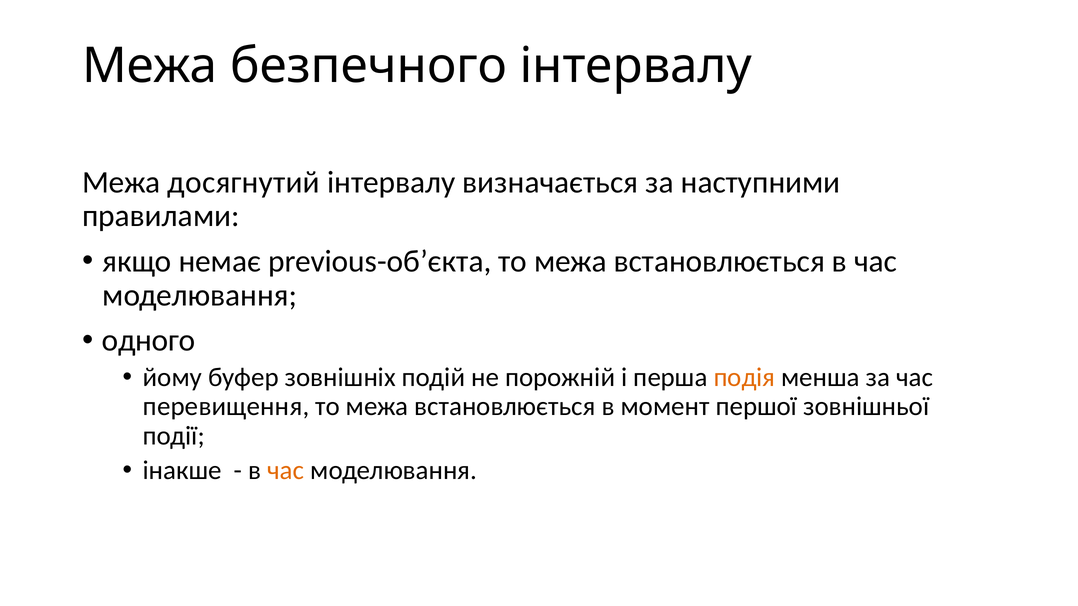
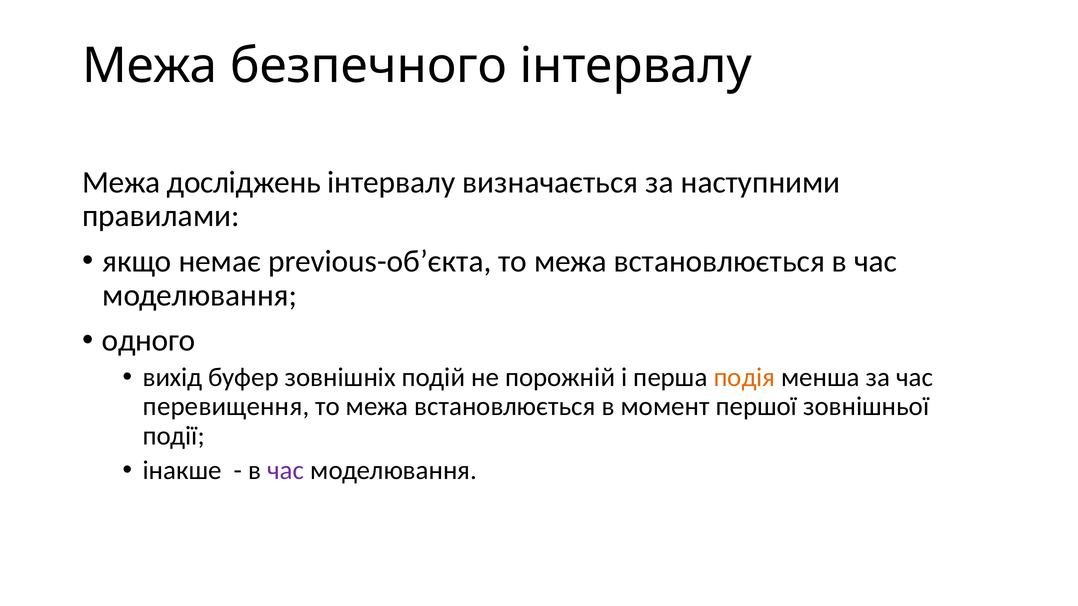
досягнутий: досягнутий -> досліджень (244, 182)
йому: йому -> вихід (173, 378)
час colour: orange -> purple (286, 471)
